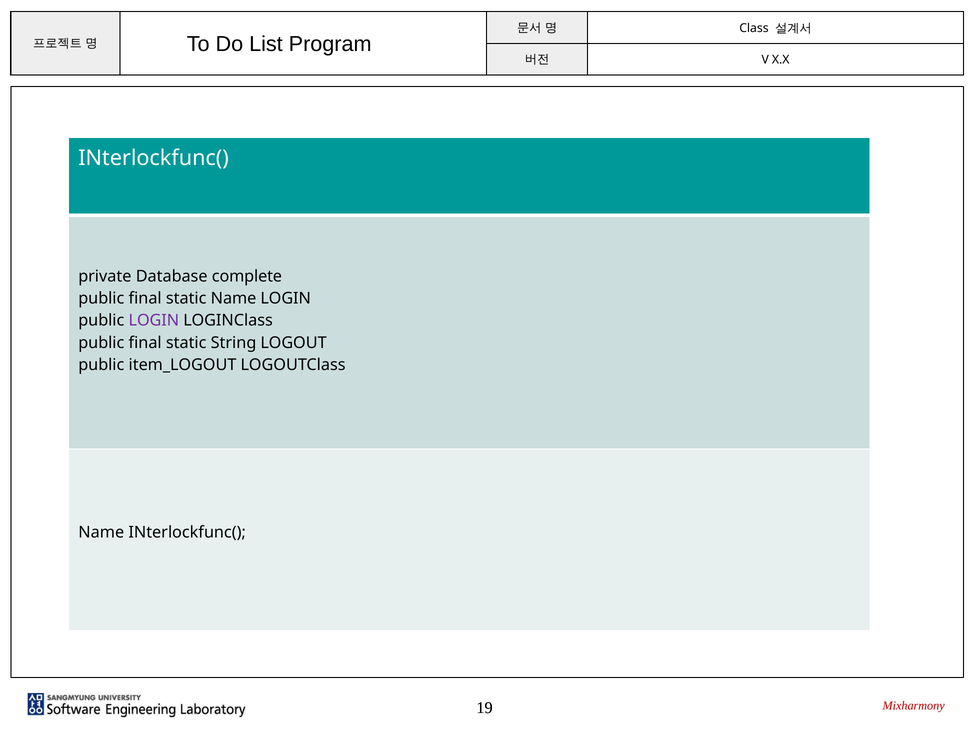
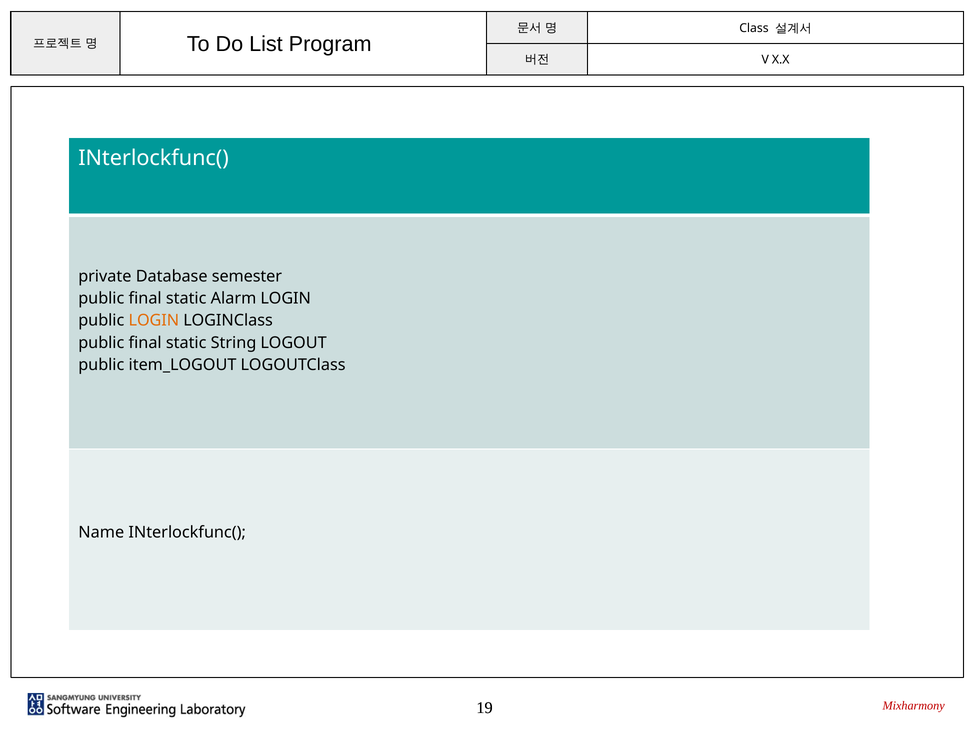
complete: complete -> semester (247, 276)
static Name: Name -> Alarm (234, 299)
LOGIN colour: purple -> orange (154, 321)
